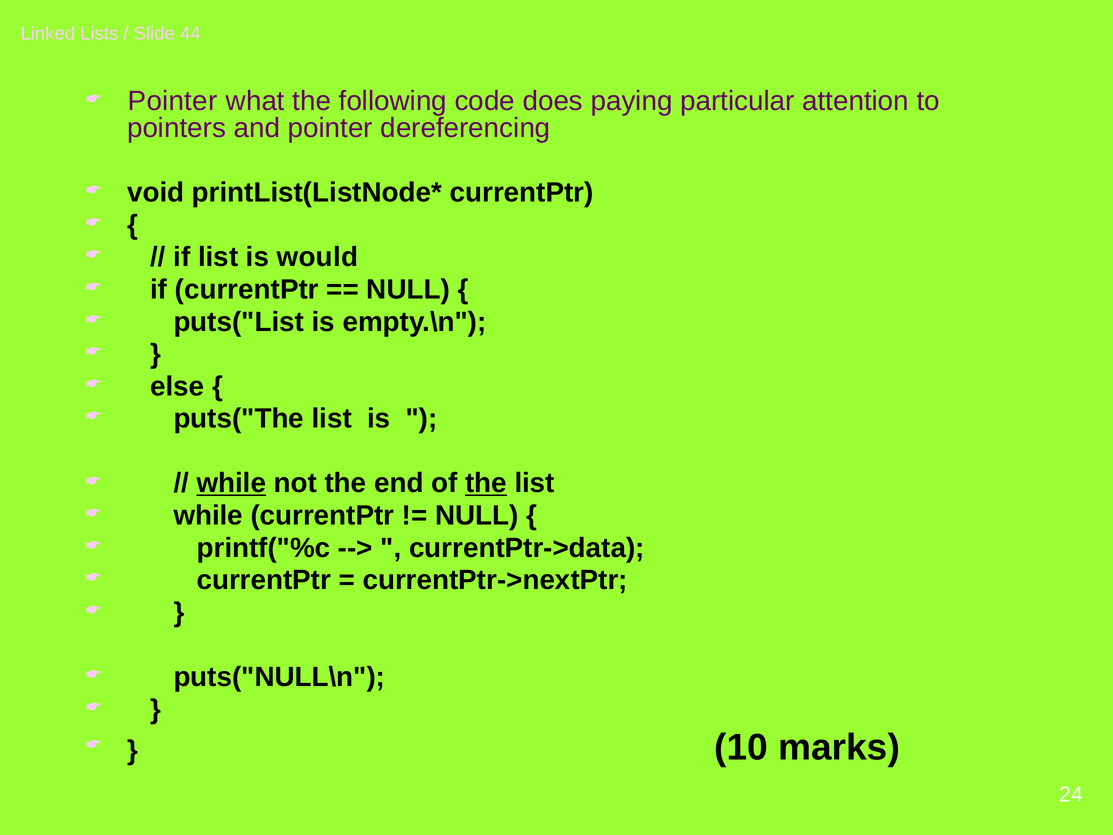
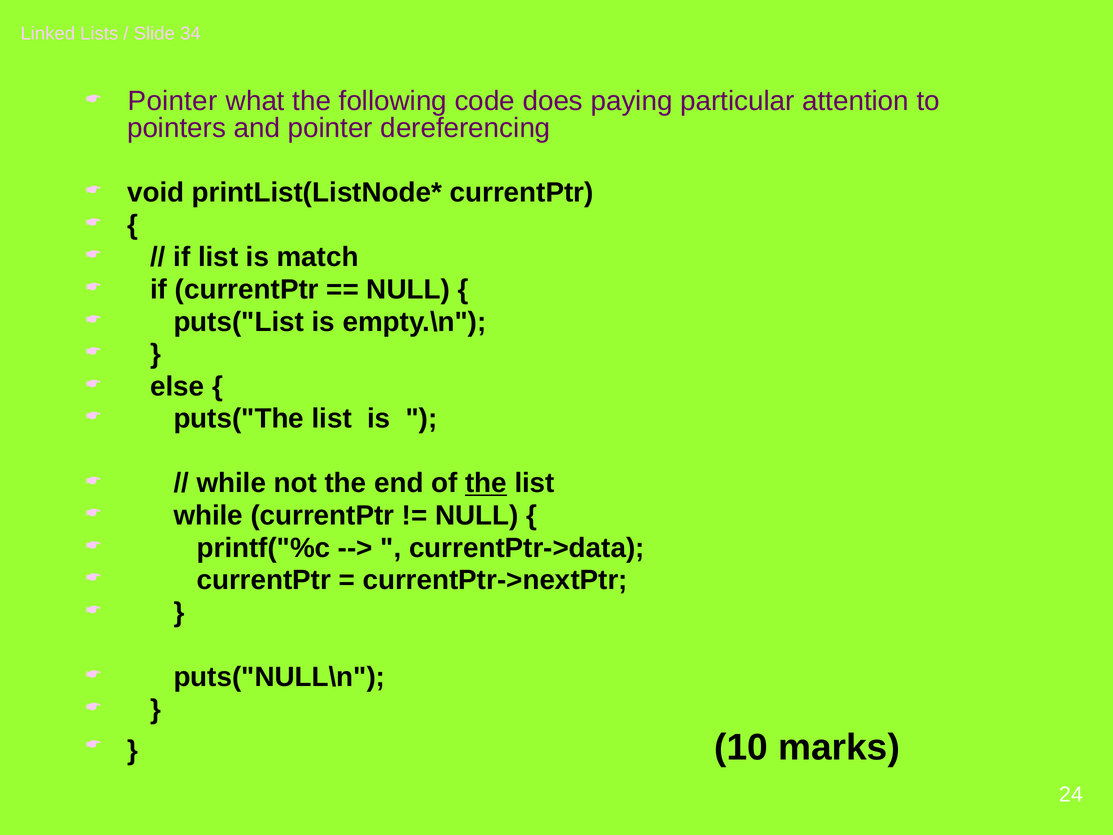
44: 44 -> 34 (191, 34)
would: would -> match (318, 257)
while underline: present -> none (231, 483)
